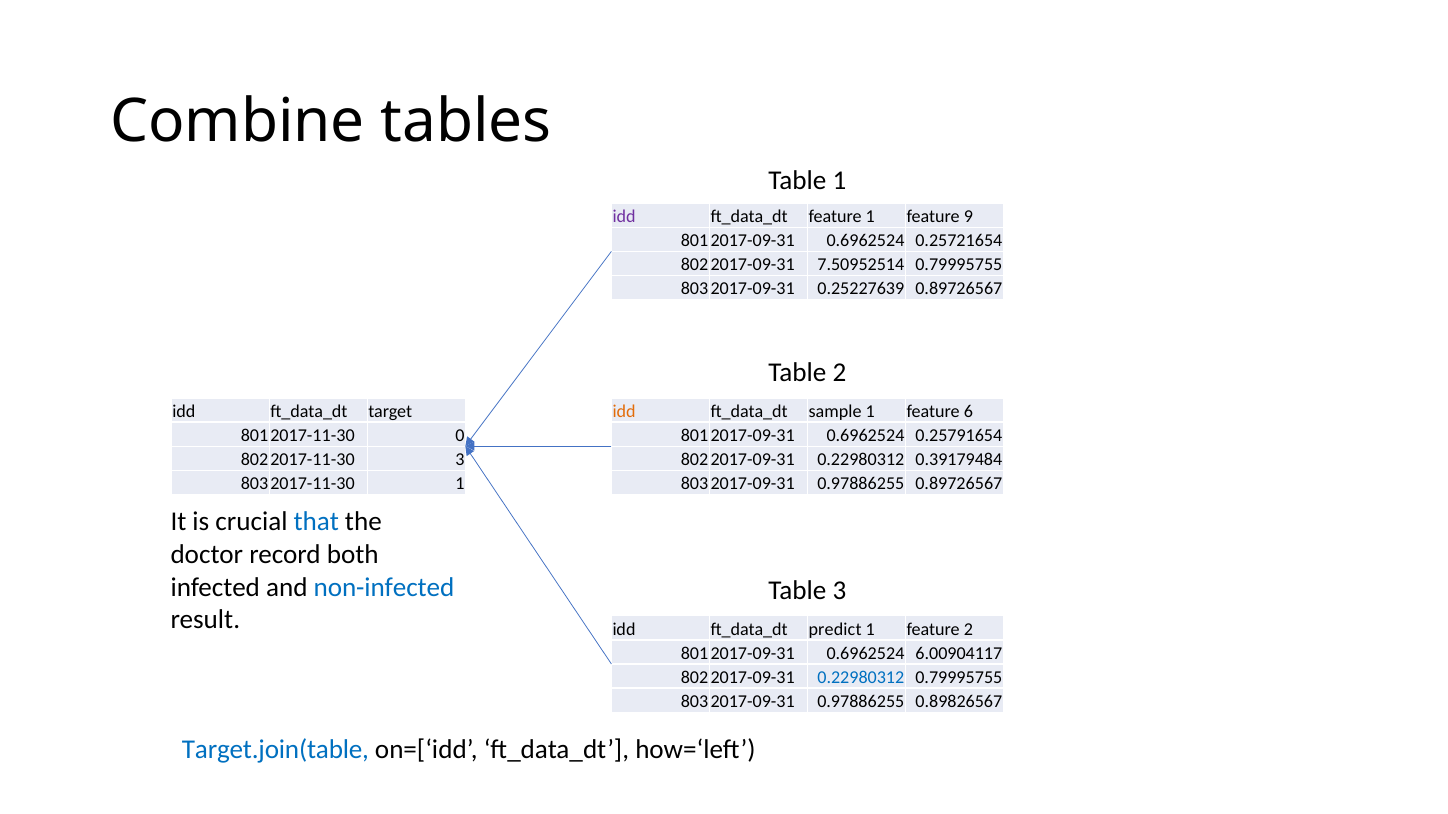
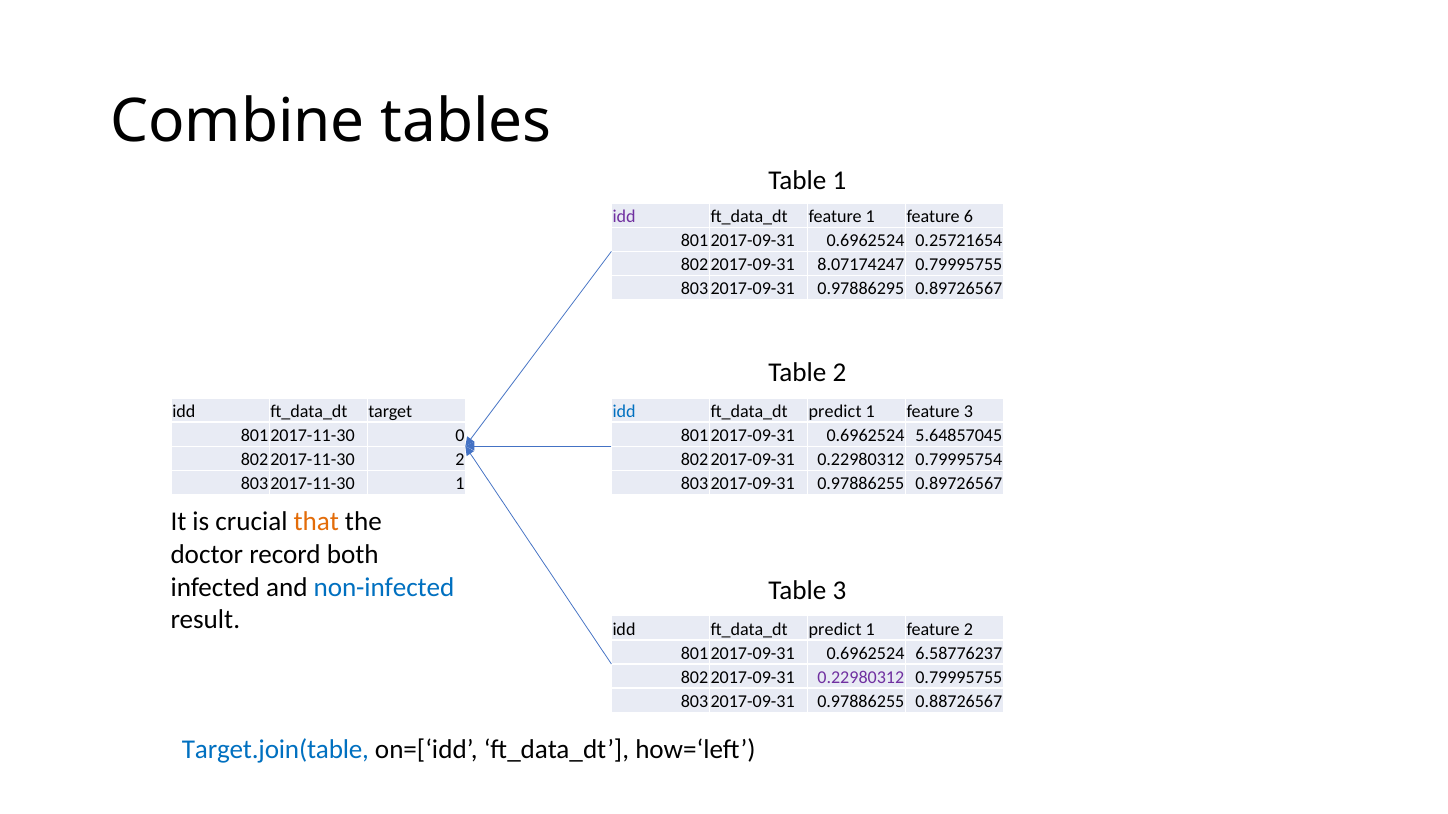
9: 9 -> 6 (968, 217)
7.50952514: 7.50952514 -> 8.07174247 (861, 265)
0.25227639: 0.25227639 -> 0.97886295 (861, 289)
idd colour: orange -> blue (624, 411)
sample: sample -> predict (835, 411)
feature 6: 6 -> 3 (968, 411)
0.25791654: 0.25791654 -> 5.64857045 (959, 436)
3: 3 -> 2 (460, 460)
0.39179484: 0.39179484 -> 0.79995754 (959, 460)
that colour: blue -> orange (316, 522)
6.00904117: 6.00904117 -> 6.58776237 (959, 654)
0.22980312 colour: blue -> purple (861, 678)
0.89826567: 0.89826567 -> 0.88726567 (959, 702)
